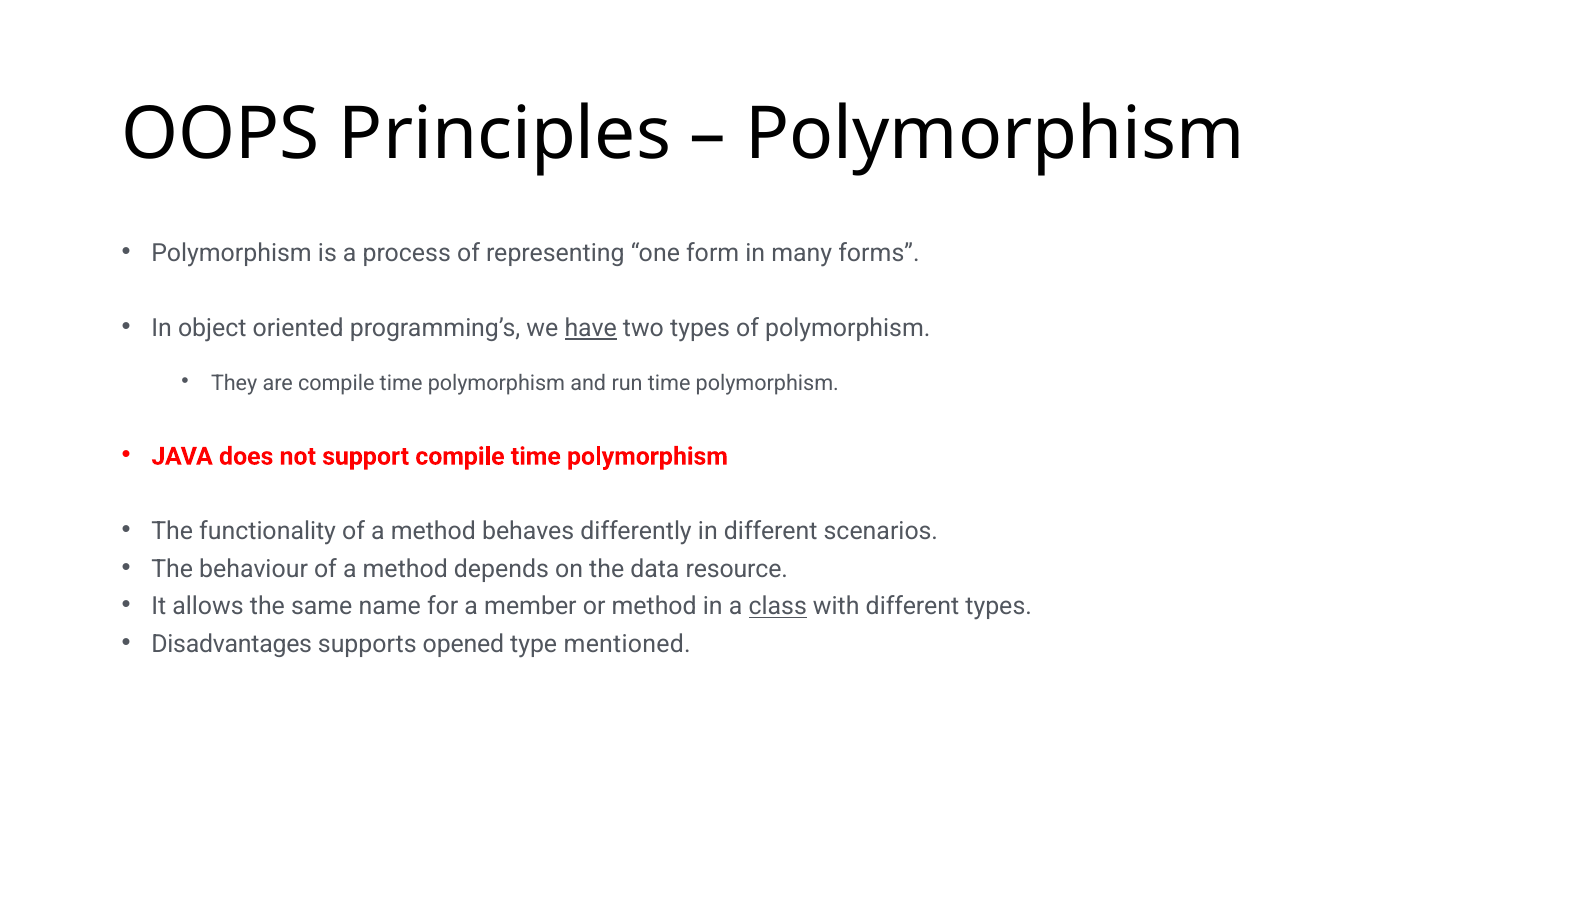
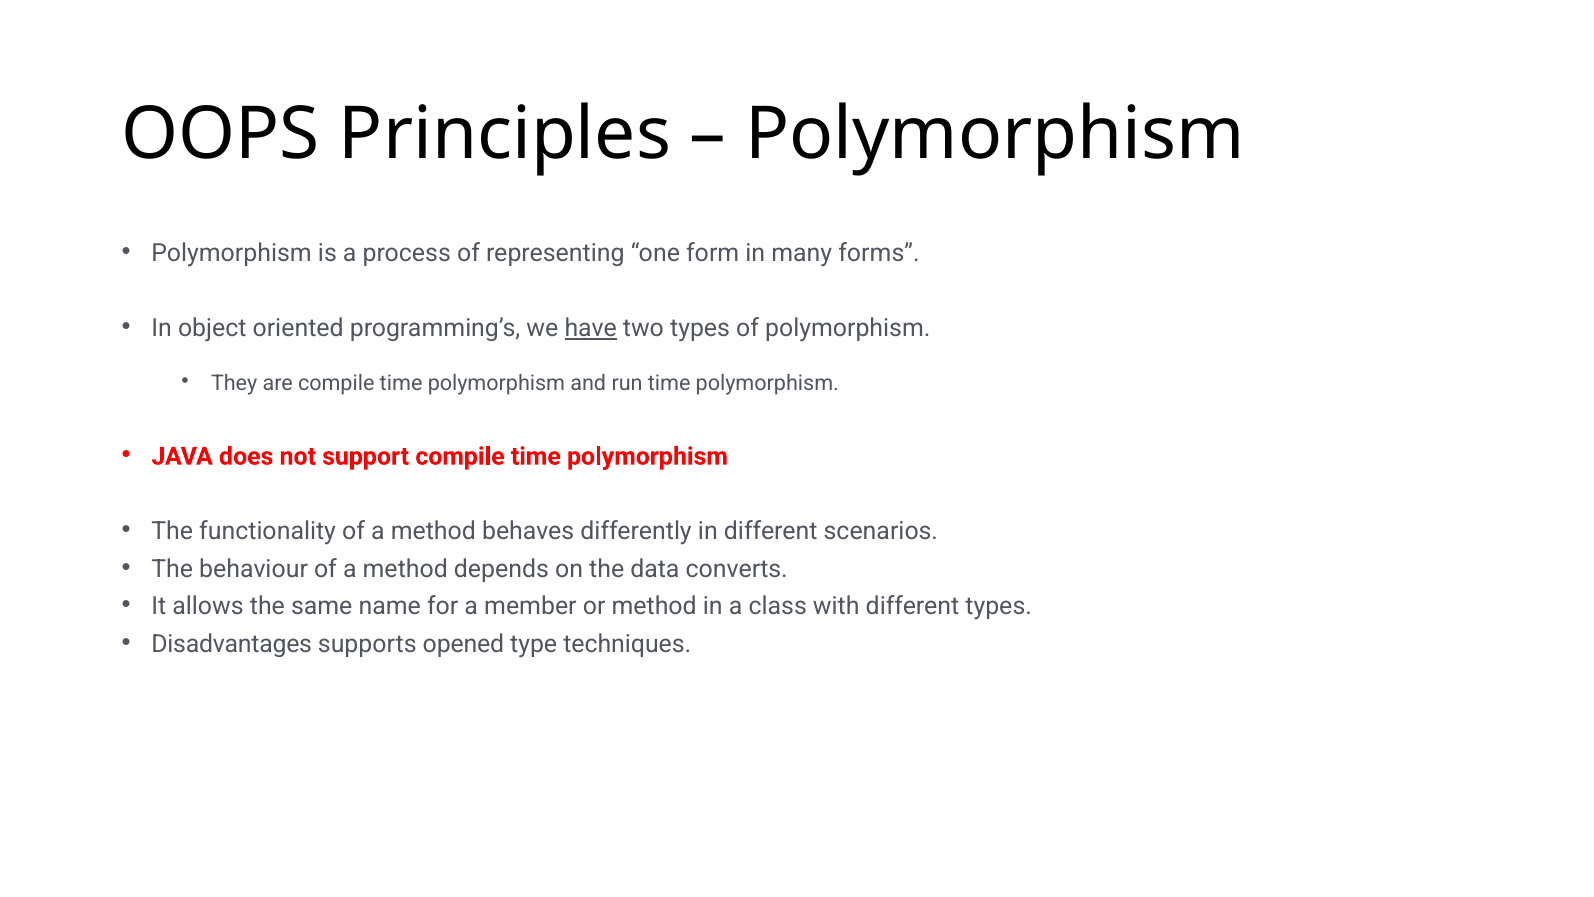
resource: resource -> converts (737, 569)
class underline: present -> none (778, 606)
mentioned: mentioned -> techniques (627, 644)
